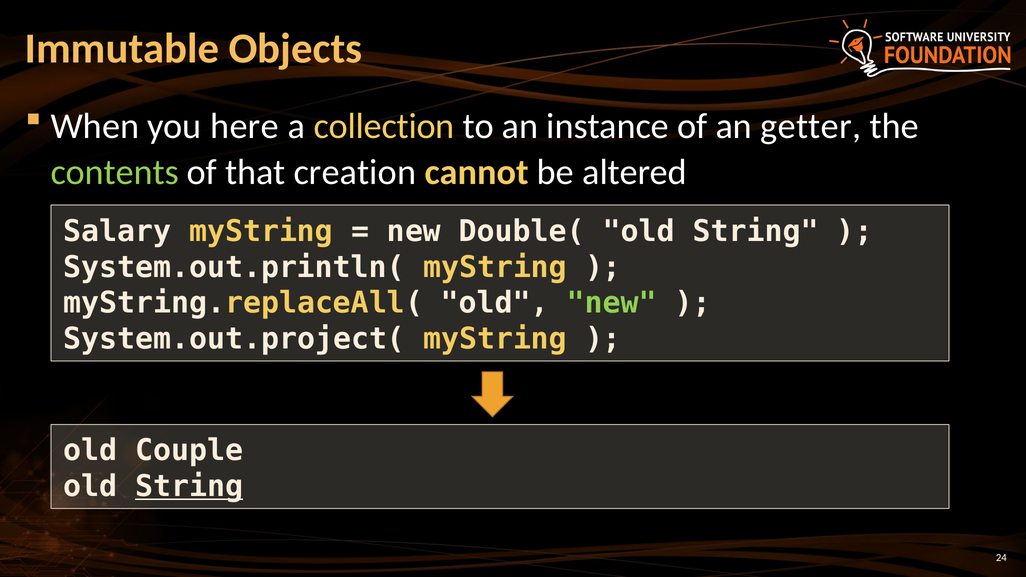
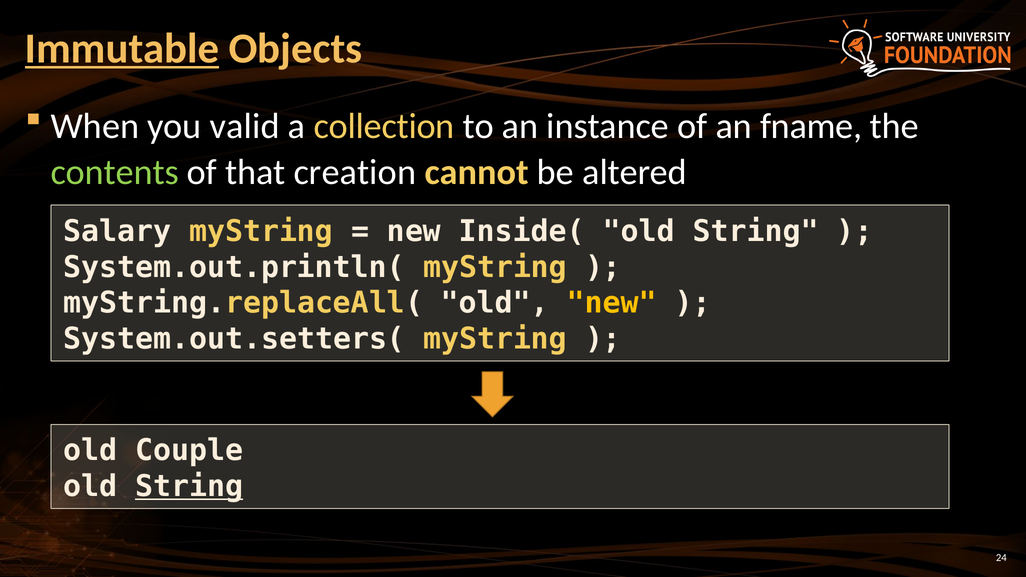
Immutable underline: none -> present (122, 49)
here: here -> valid (245, 126)
getter: getter -> fname (811, 126)
Double(: Double( -> Inside( (522, 231)
new colour: light green -> yellow (612, 303)
System.out.project(: System.out.project( -> System.out.setters( (234, 339)
